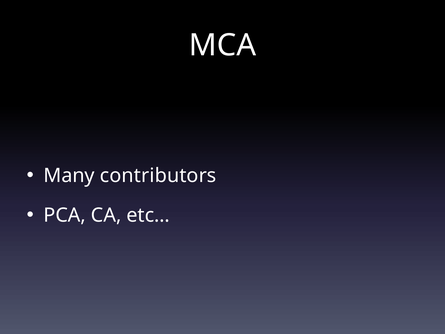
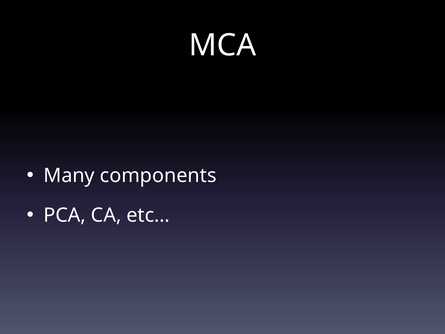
contributors: contributors -> components (158, 176)
